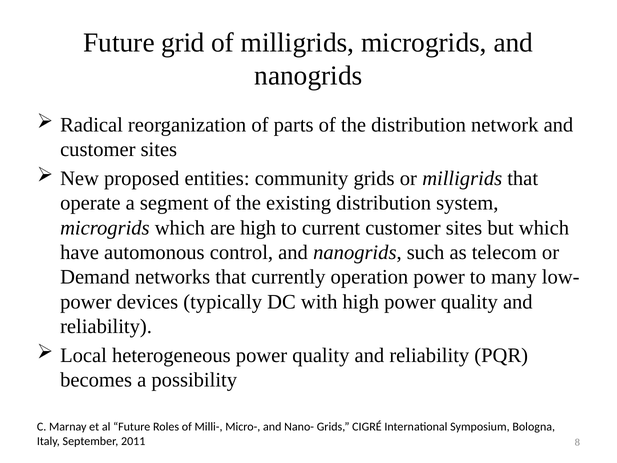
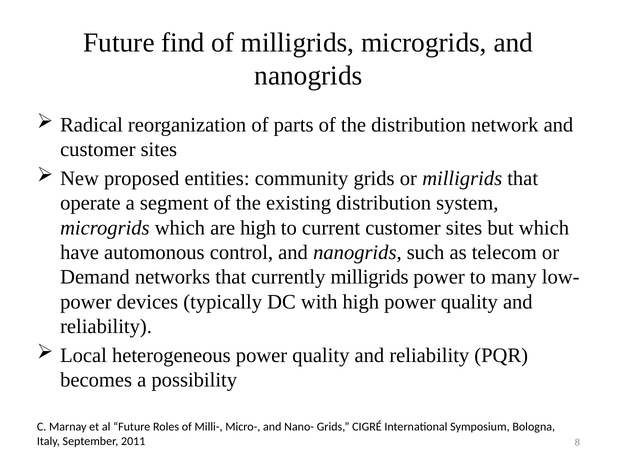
grid: grid -> find (183, 43)
currently operation: operation -> milligrids (370, 277)
